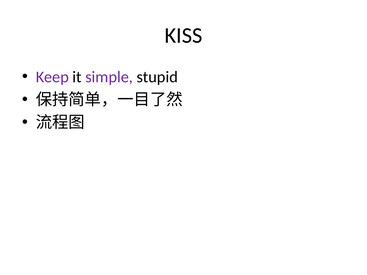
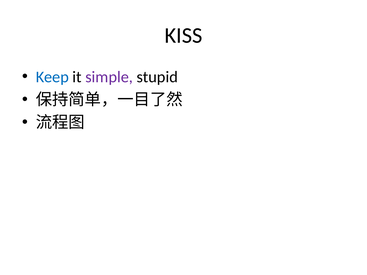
Keep colour: purple -> blue (52, 77)
